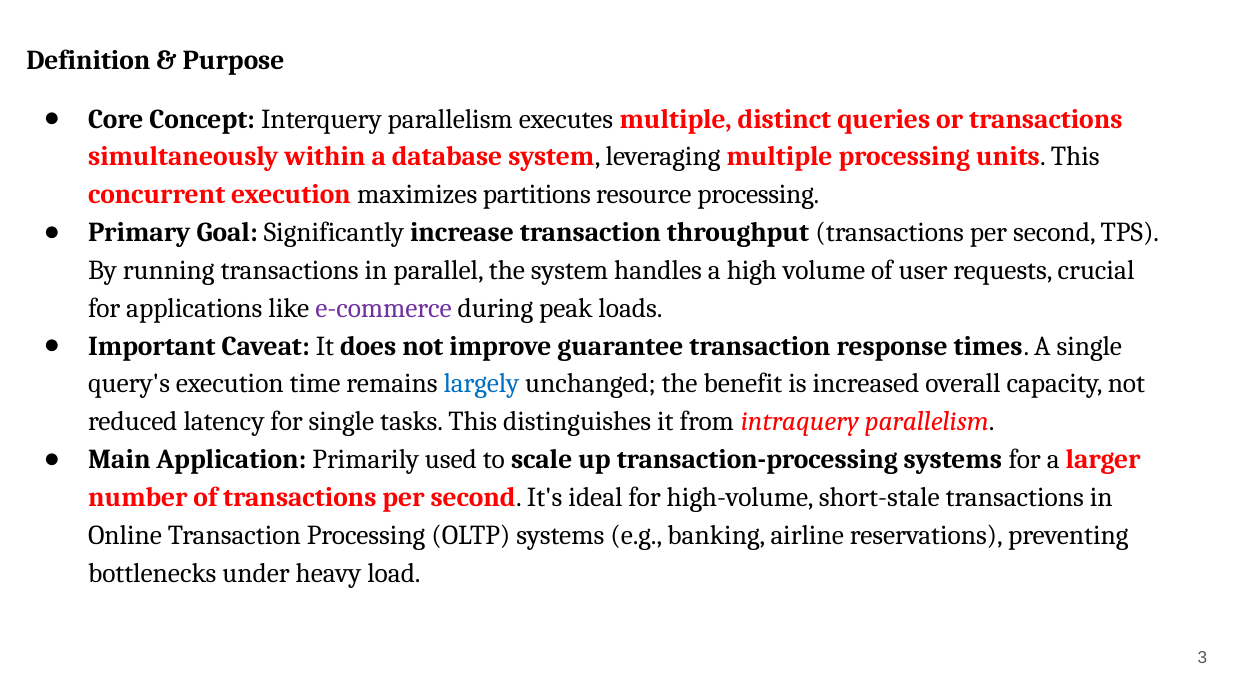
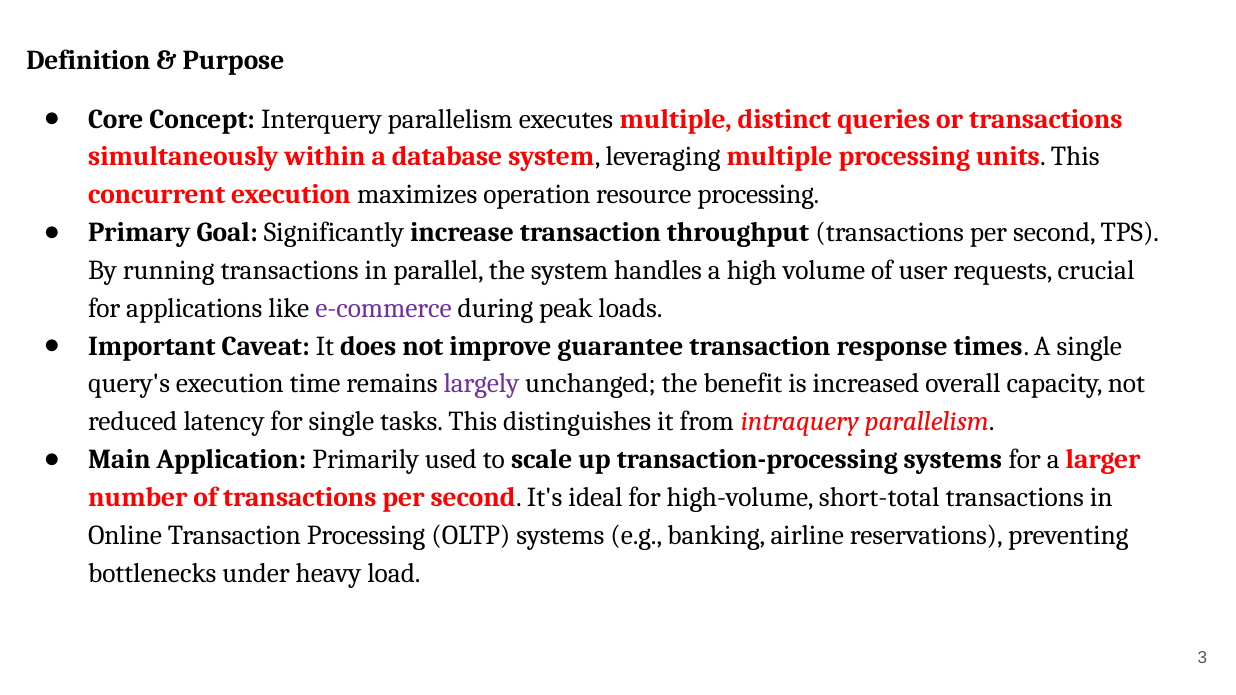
partitions: partitions -> operation (537, 195)
largely colour: blue -> purple (482, 384)
short-stale: short-stale -> short-total (879, 498)
